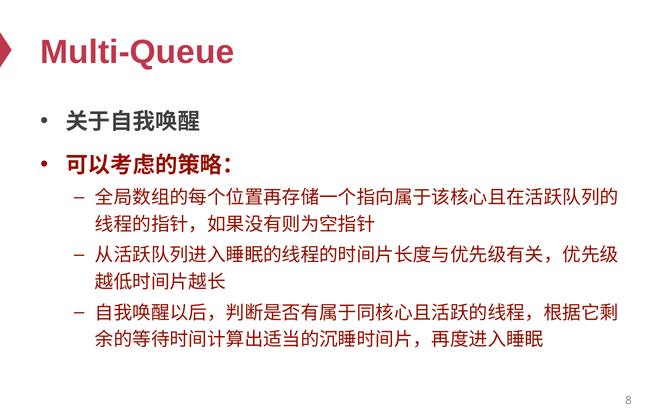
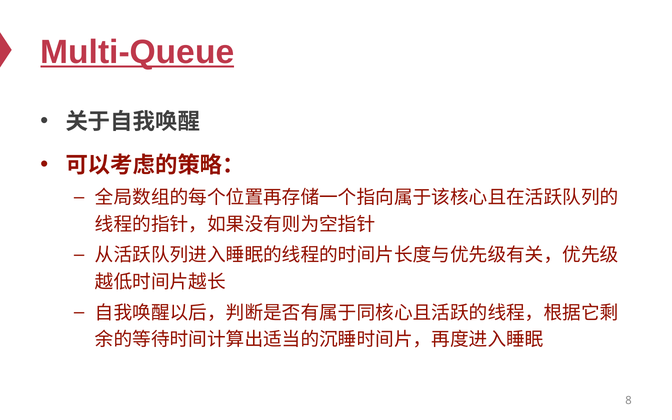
Multi-Queue underline: none -> present (137, 52)
